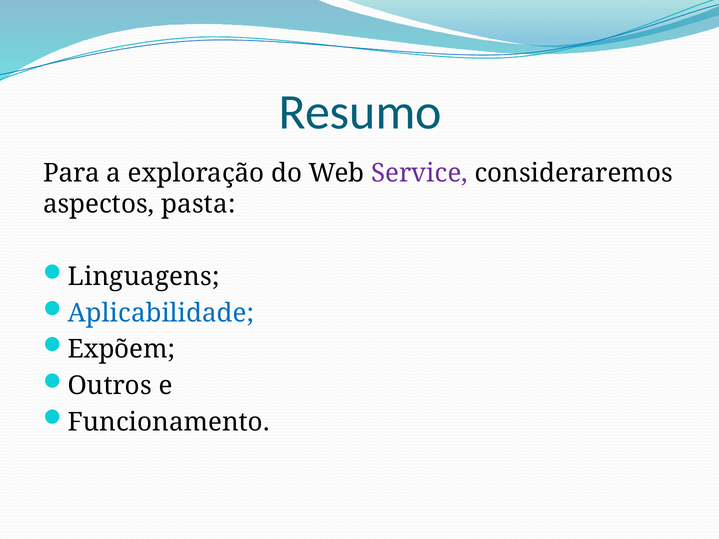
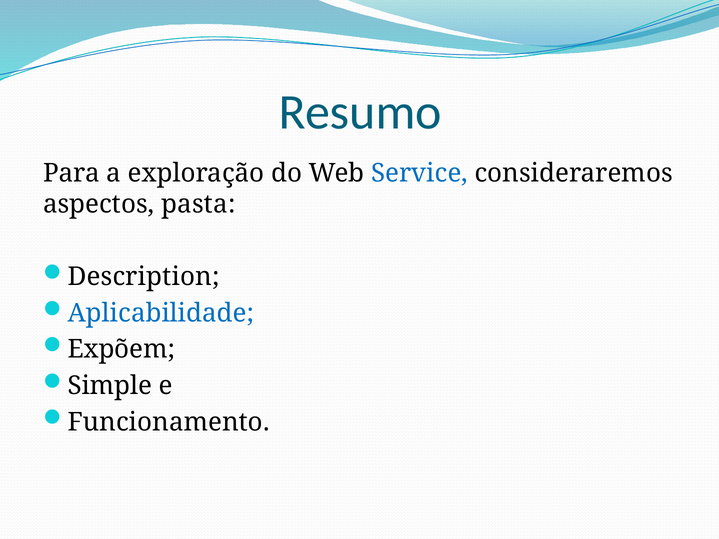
Service colour: purple -> blue (420, 173)
Linguagens: Linguagens -> Description (144, 277)
Outros: Outros -> Simple (110, 386)
